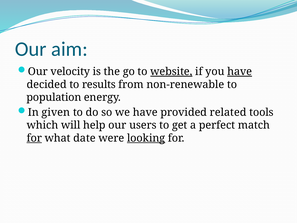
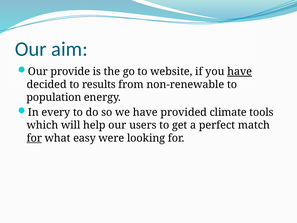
velocity: velocity -> provide (70, 72)
website underline: present -> none (171, 72)
given: given -> every (56, 112)
related: related -> climate (228, 112)
date: date -> easy (85, 138)
looking underline: present -> none (146, 138)
